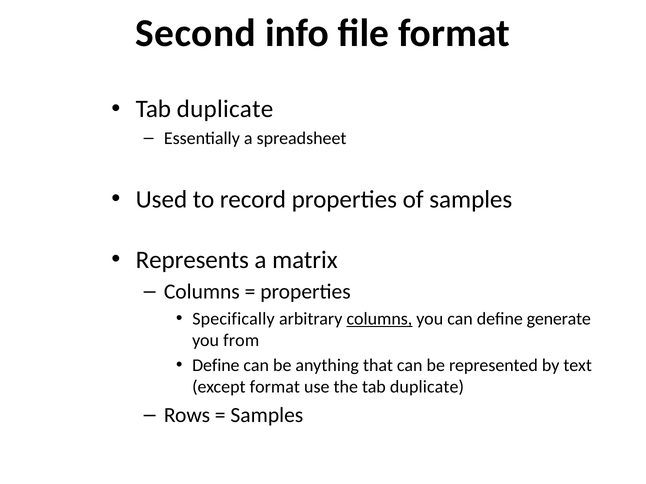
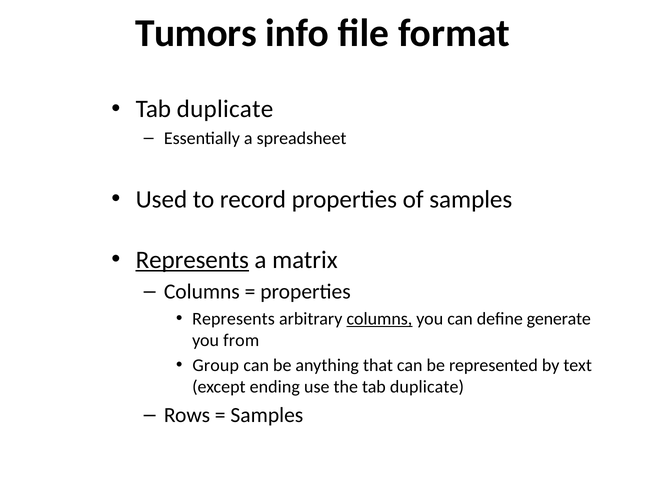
Second: Second -> Tumors (196, 33)
Represents underline: none -> present (192, 260)
Specifically: Specifically -> Represents (234, 319)
Define: Define -> Group (216, 366)
except format: format -> ending (275, 387)
